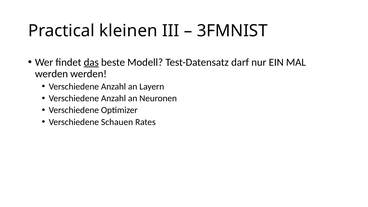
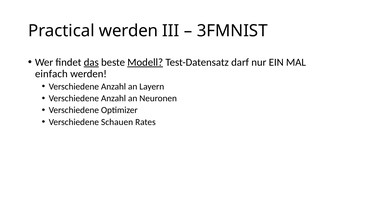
Practical kleinen: kleinen -> werden (129, 31)
Modell underline: none -> present (145, 62)
werden: werden -> einfach (51, 74)
